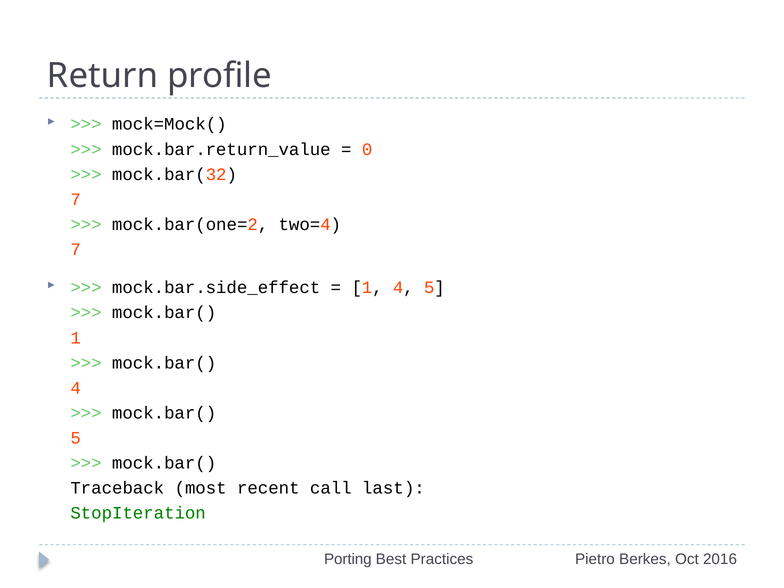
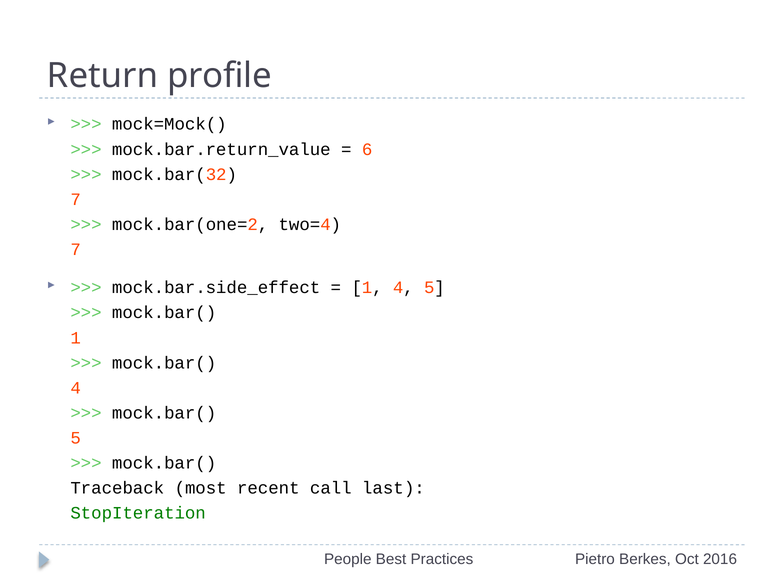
0: 0 -> 6 (367, 149)
Porting: Porting -> People (348, 559)
